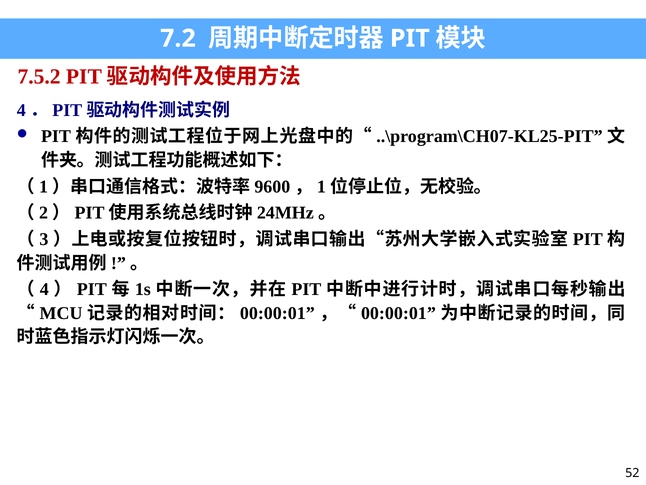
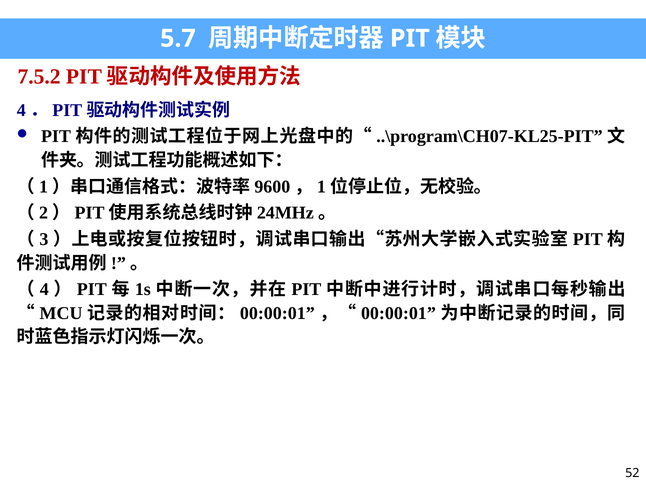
7.2: 7.2 -> 5.7 (178, 38)
